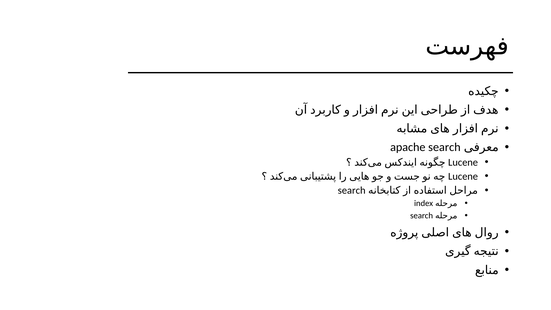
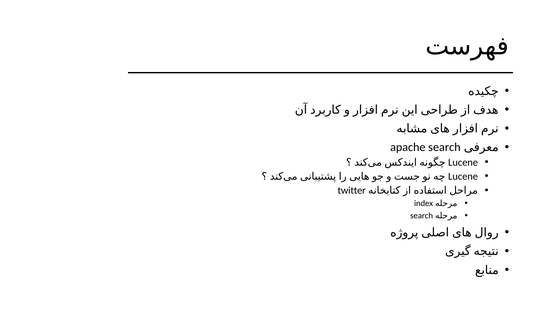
search: search -> twitter (352, 190)
